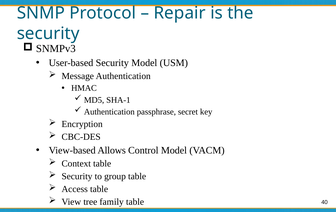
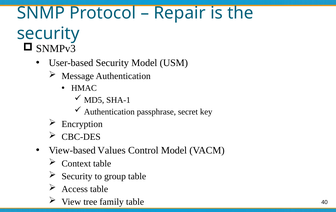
Allows: Allows -> Values (112, 150)
